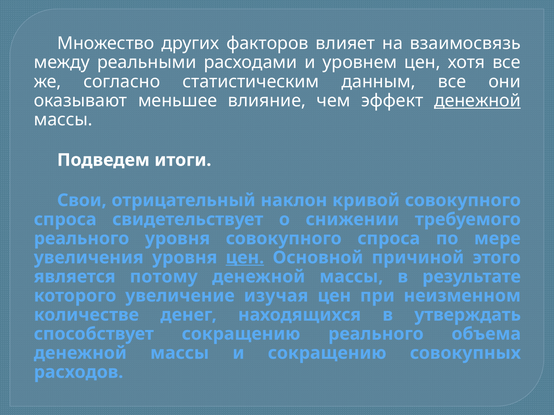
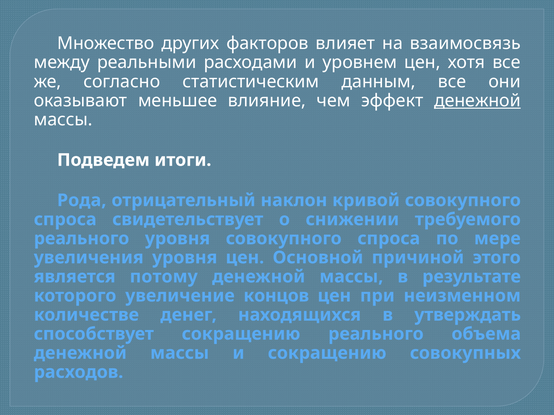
Свои: Свои -> Рода (82, 201)
цен underline: present -> none (245, 258)
изучая: изучая -> концов (276, 296)
